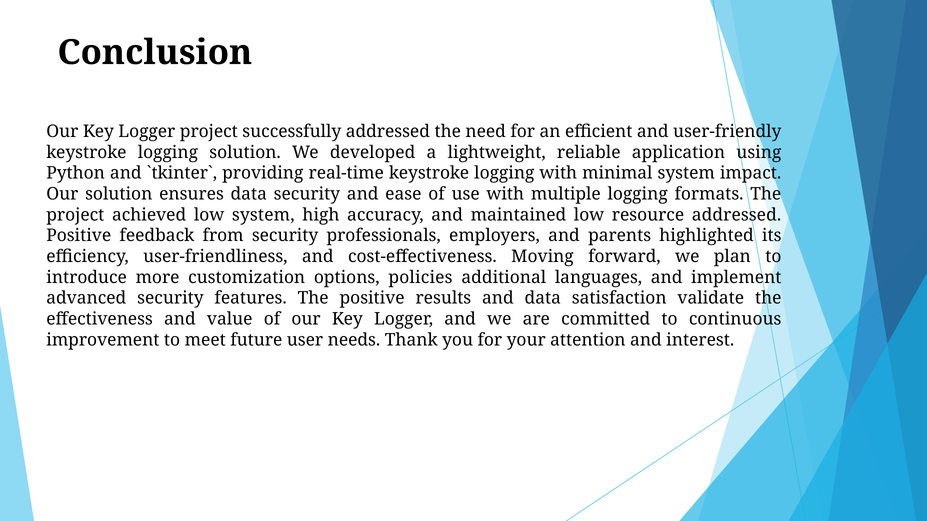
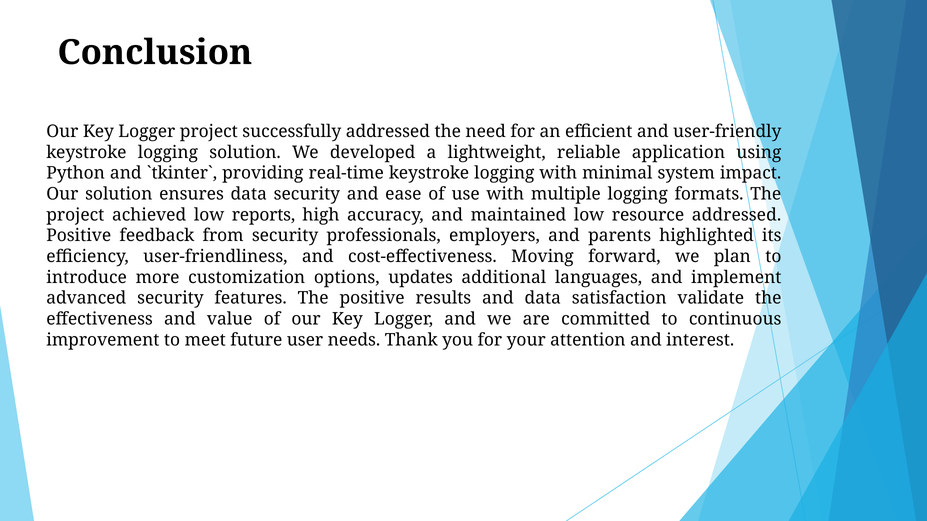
low system: system -> reports (264, 215)
policies: policies -> updates (421, 278)
